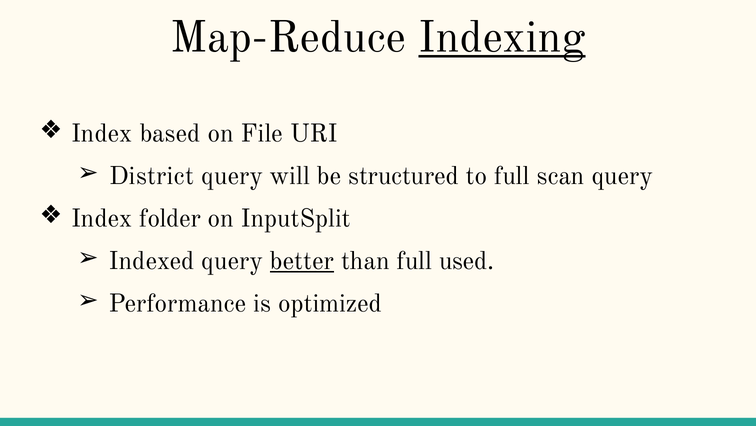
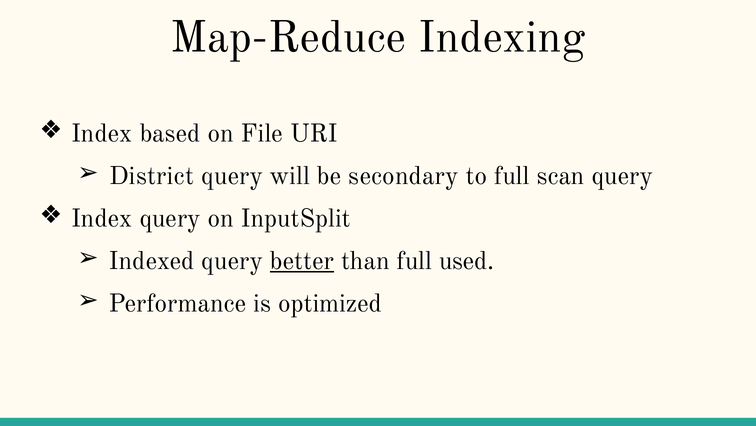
Indexing underline: present -> none (502, 37)
structured: structured -> secondary (404, 176)
Index folder: folder -> query (170, 218)
